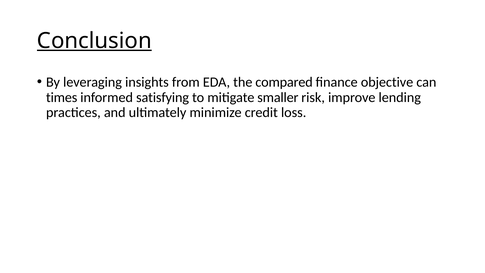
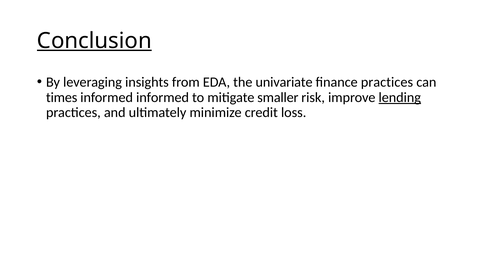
compared: compared -> univariate (284, 82)
finance objective: objective -> practices (387, 82)
informed satisfying: satisfying -> informed (163, 97)
lending underline: none -> present (400, 97)
